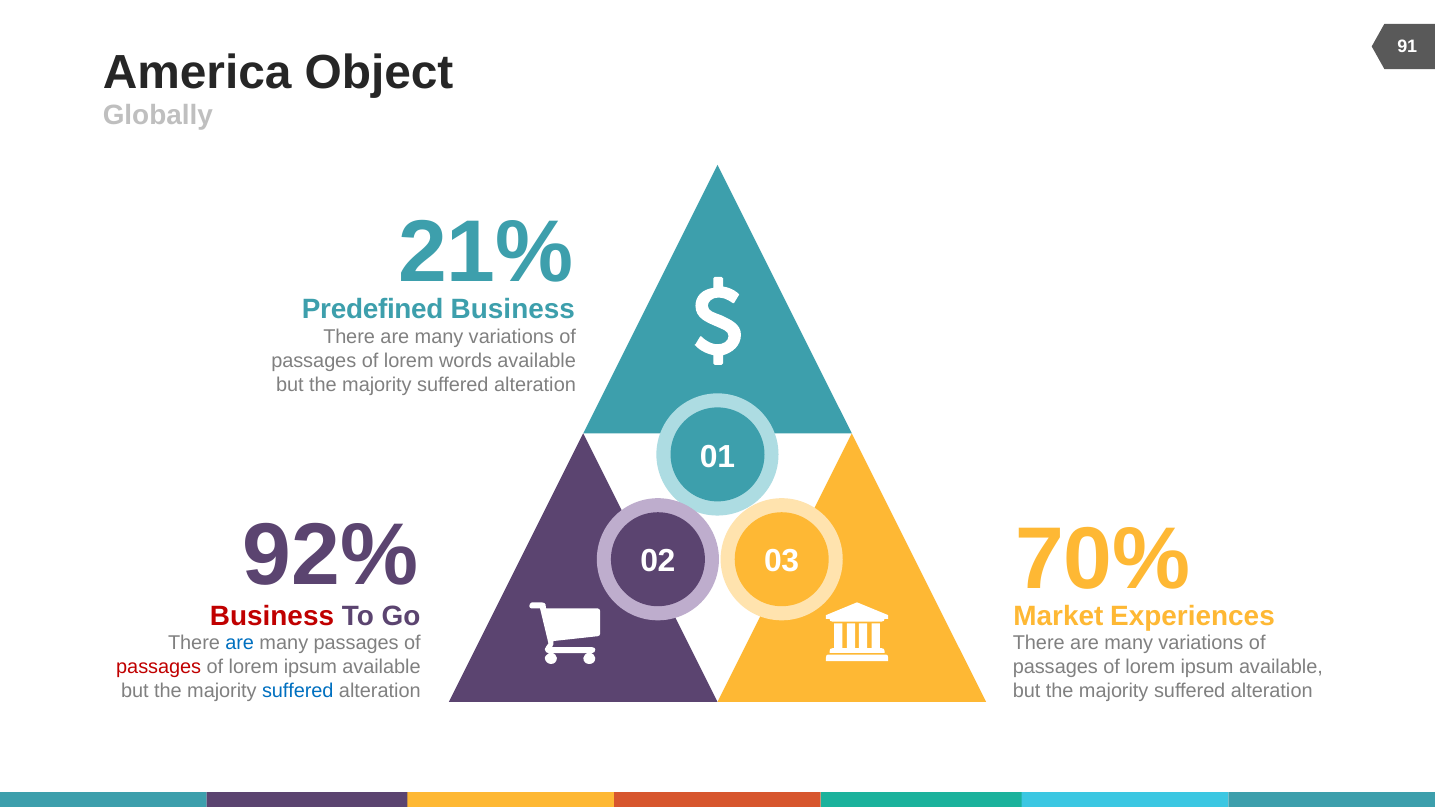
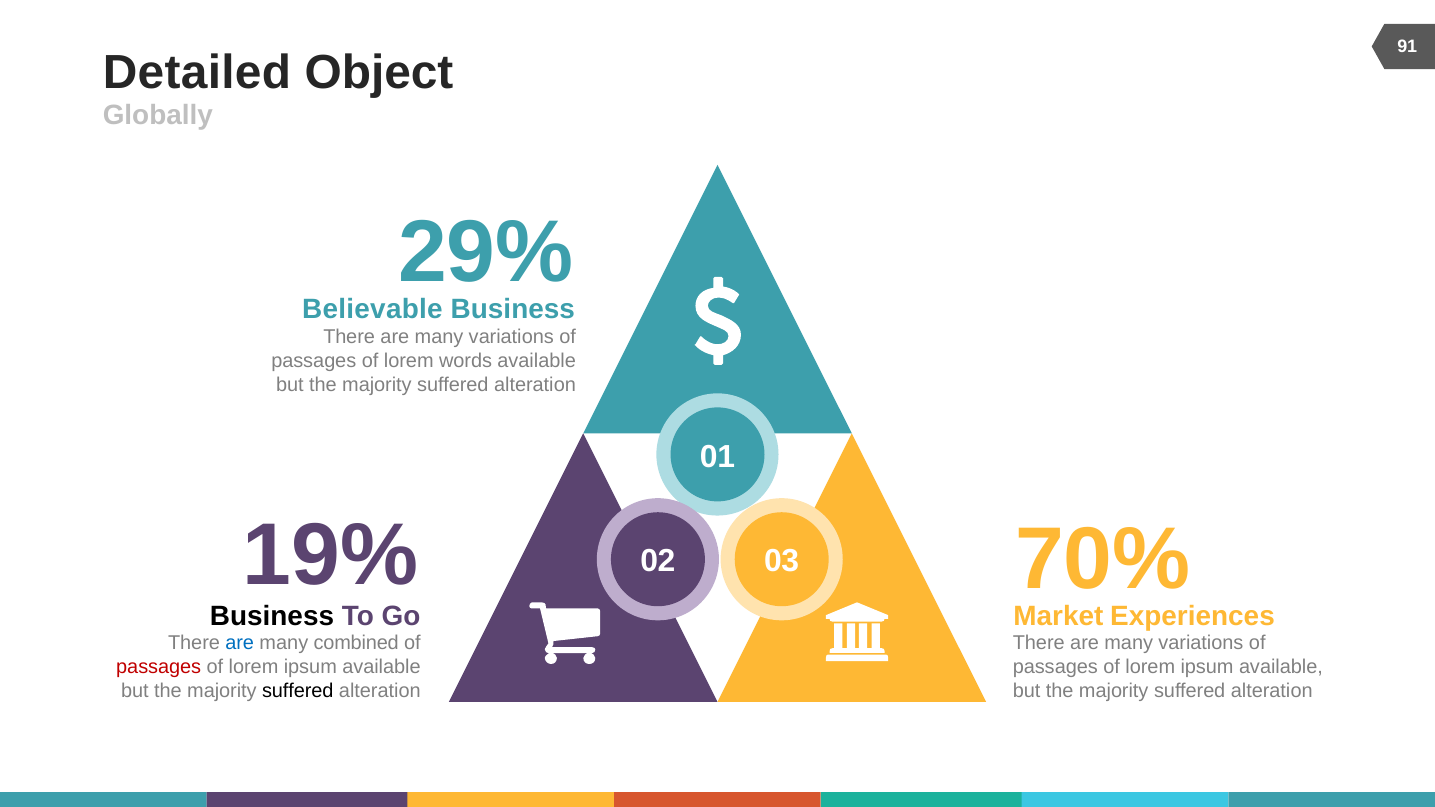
America: America -> Detailed (197, 73)
21%: 21% -> 29% (486, 252)
Predefined: Predefined -> Believable (372, 310)
92%: 92% -> 19% (331, 556)
Business colour: red -> black (272, 616)
many passages: passages -> combined (356, 643)
suffered colour: blue -> black (298, 691)
